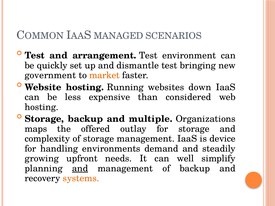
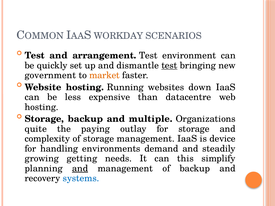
MANAGED: MANAGED -> WORKDAY (118, 36)
test underline: none -> present (169, 66)
considered: considered -> datacentre (188, 97)
maps: maps -> quite (36, 129)
offered: offered -> paying (95, 129)
upfront: upfront -> getting (82, 159)
well: well -> this (185, 159)
systems colour: orange -> blue (81, 178)
